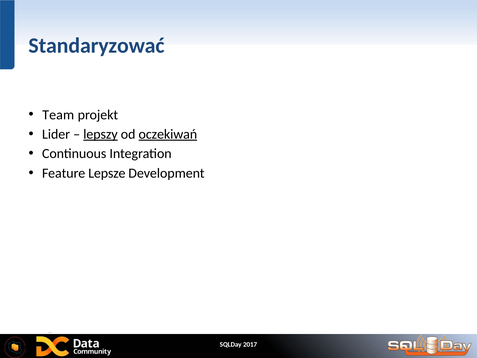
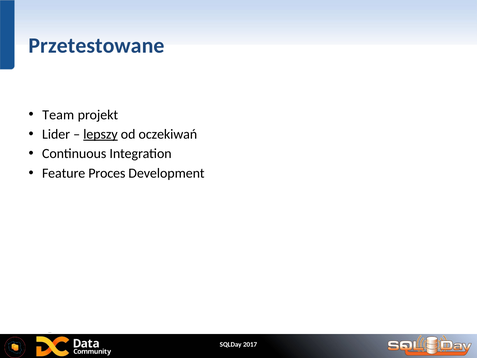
Standaryzować: Standaryzować -> Przetestowane (97, 46)
oczekiwań underline: present -> none (168, 134)
Lepsze: Lepsze -> Proces (107, 173)
